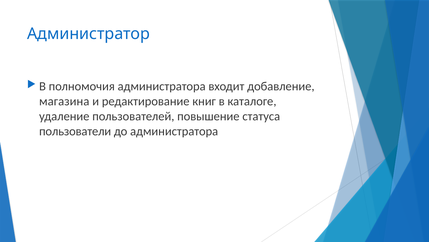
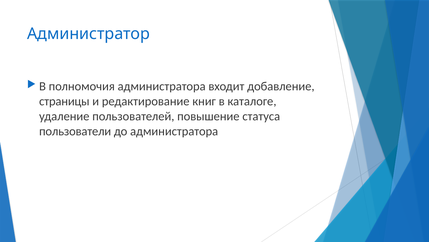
магазина: магазина -> страницы (64, 101)
